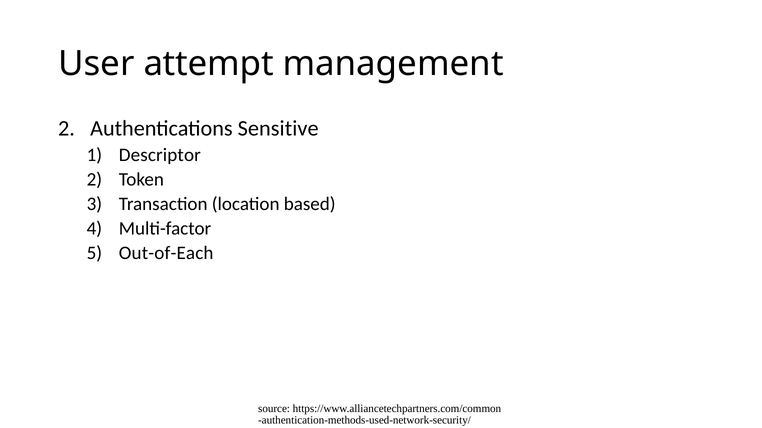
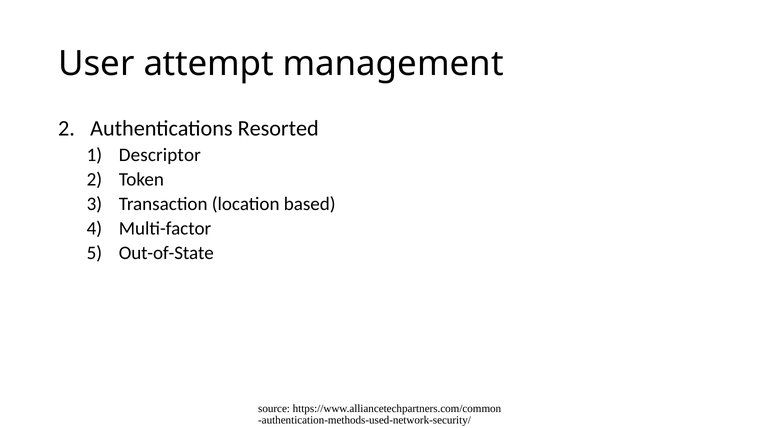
Sensitive: Sensitive -> Resorted (278, 129)
Out-of-Each: Out-of-Each -> Out-of-State (166, 253)
